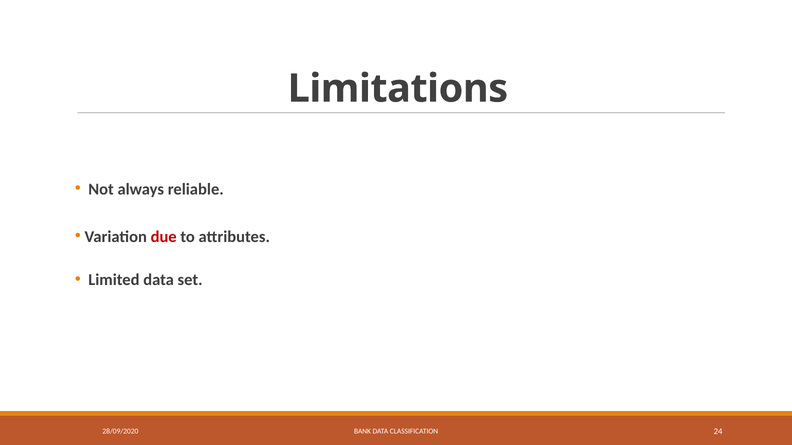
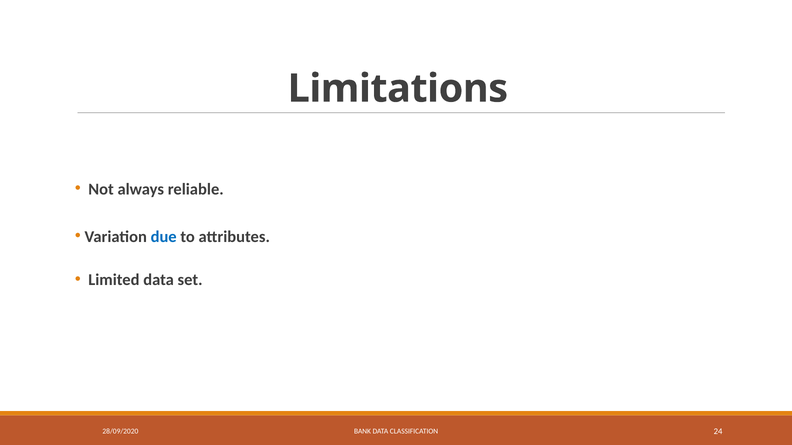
due colour: red -> blue (164, 237)
